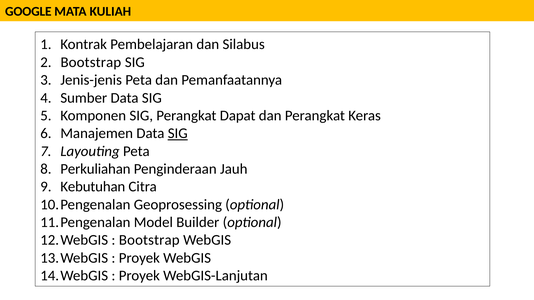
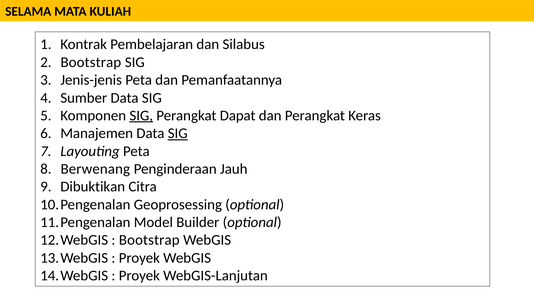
GOOGLE: GOOGLE -> SELAMA (28, 12)
SIG underline: none -> present (141, 116)
Perkuliahan: Perkuliahan -> Berwenang (95, 169)
Kebutuhan: Kebutuhan -> Dibuktikan (93, 187)
